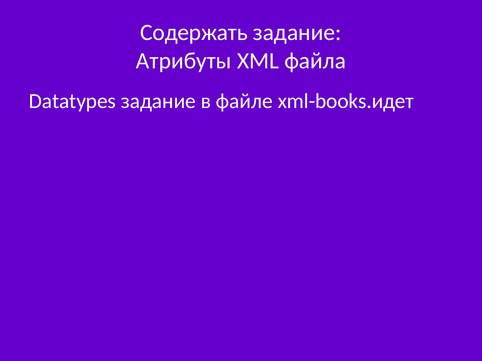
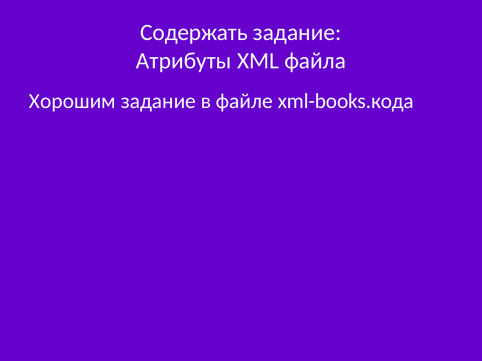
Datatypes: Datatypes -> Хорошим (72, 101)
xml-books.идет: xml-books.идет -> xml-books.кода (346, 101)
